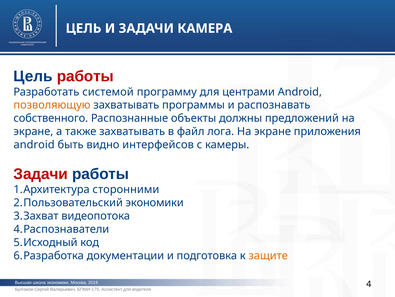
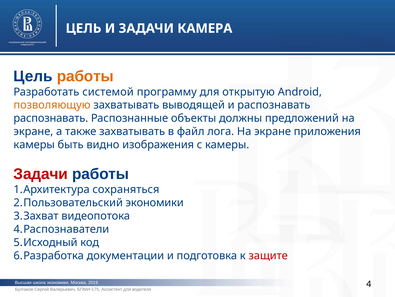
работы colour: red -> orange (85, 76)
центрами: центрами -> открытую (249, 92)
программы: программы -> выводящей (193, 105)
собственного: собственного -> распознавать (51, 118)
android: android -> камеры (34, 144)
интерфейсов: интерфейсов -> изображения (158, 144)
сторонними: сторонними -> сохраняться (126, 189)
защите colour: orange -> red (268, 255)
